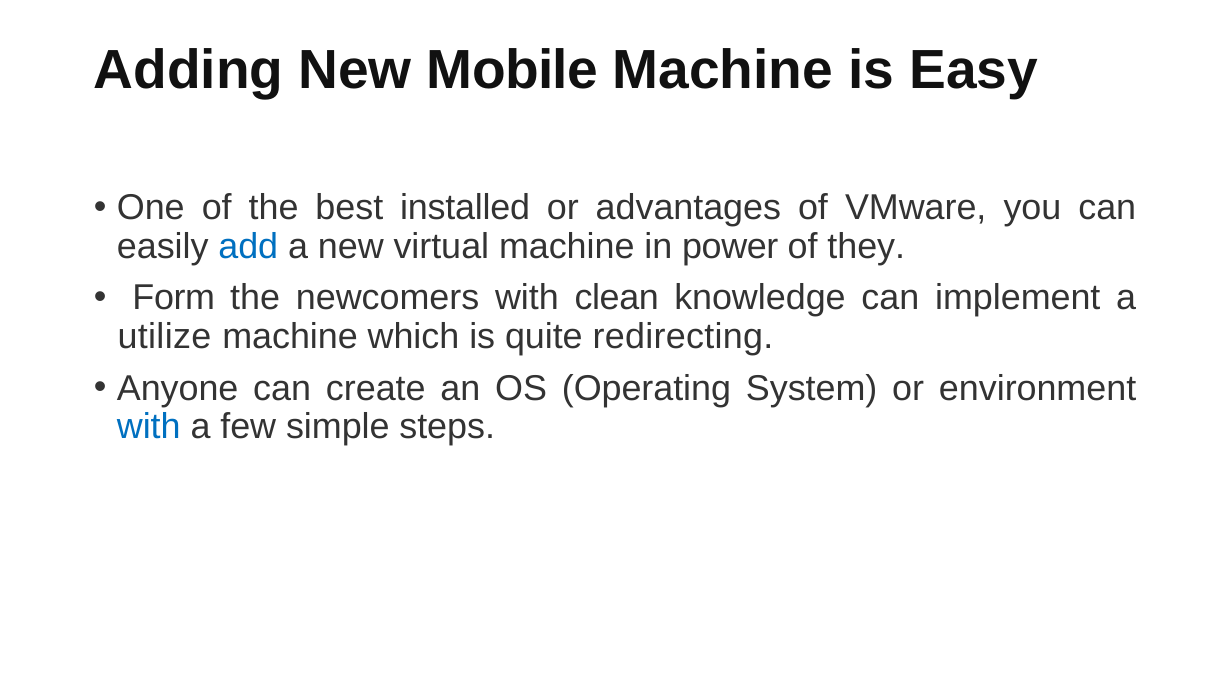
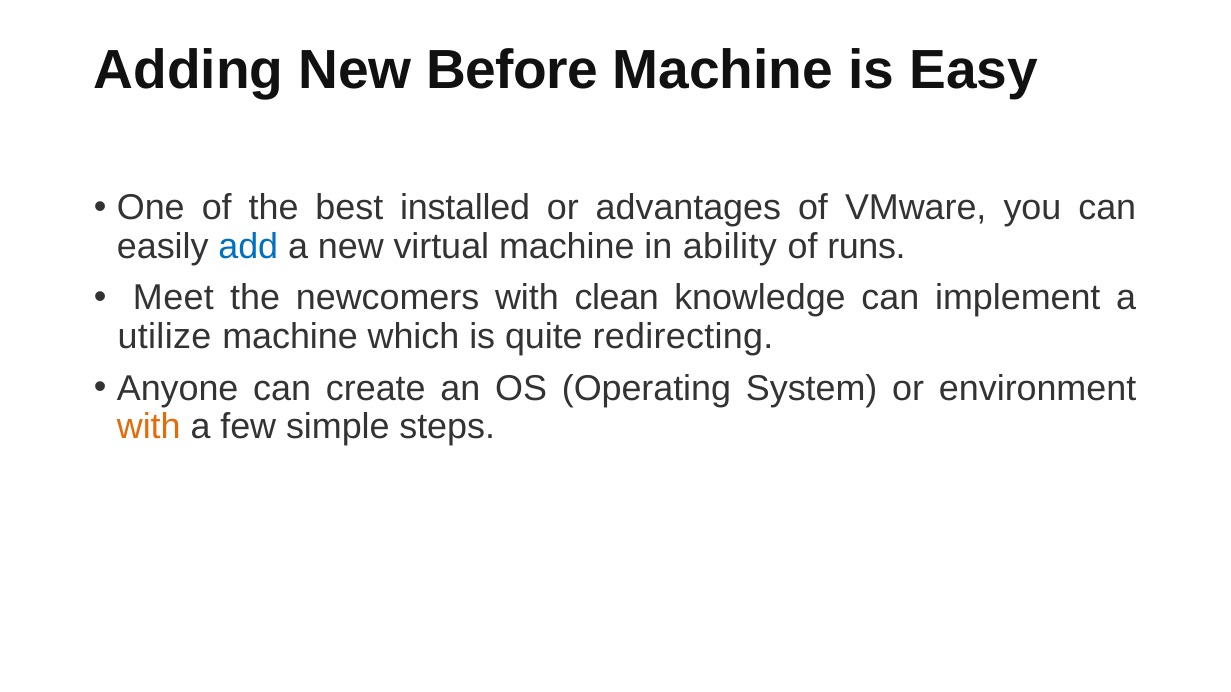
Mobile: Mobile -> Before (513, 71)
power: power -> ability (730, 247)
they: they -> runs (866, 247)
Form: Form -> Meet (173, 298)
with colour: blue -> orange (149, 427)
